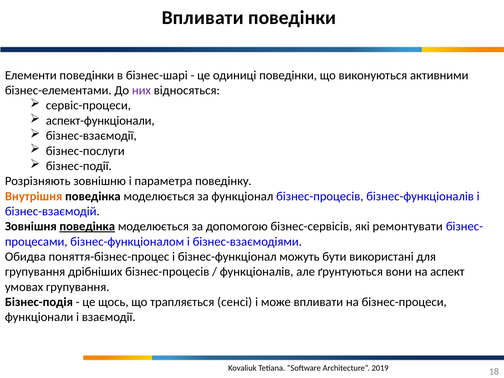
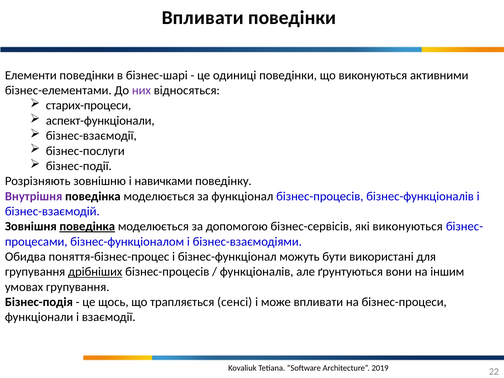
сервіс-процеси: сервіс-процеси -> старих-процеси (88, 105)
параметра: параметра -> навичками (163, 181)
Внутрішня colour: orange -> purple (34, 196)
які ремонтувати: ремонтувати -> виконуються (408, 226)
дрібніших underline: none -> present (95, 272)
аспект: аспект -> іншим (447, 272)
18: 18 -> 22 (494, 372)
